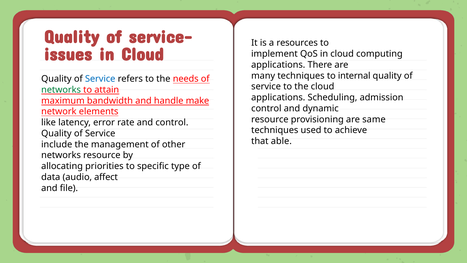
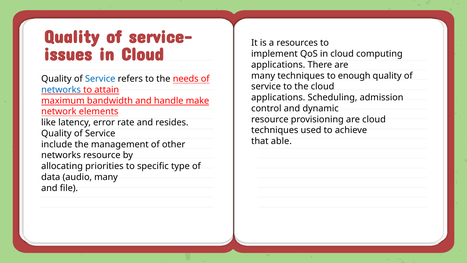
internal: internal -> enough (354, 76)
networks colour: green -> blue (61, 90)
are same: same -> cloud (374, 119)
and control: control -> resides (172, 122)
audio affect: affect -> many (106, 177)
